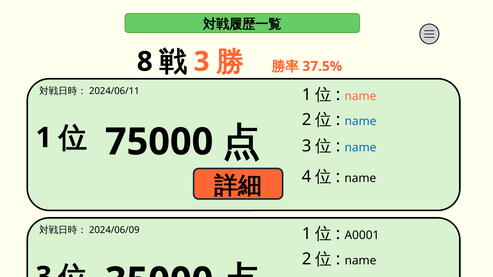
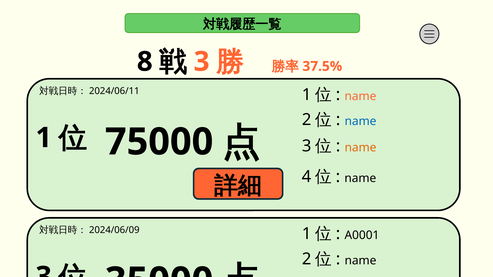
name colour: blue -> orange (360, 148)
